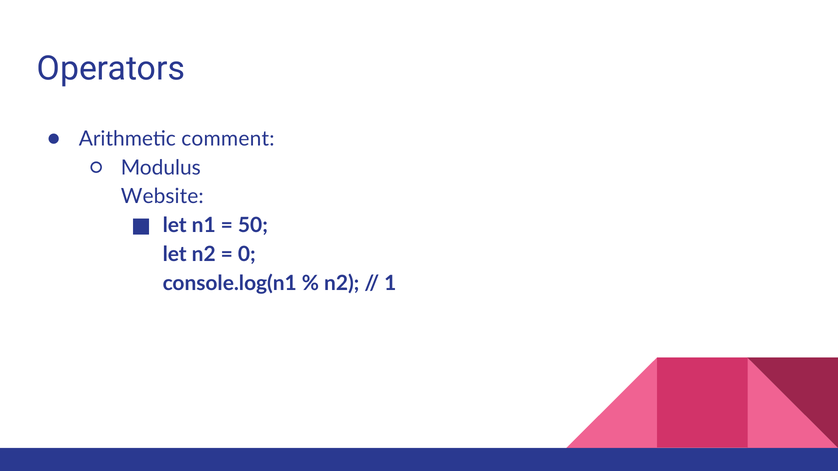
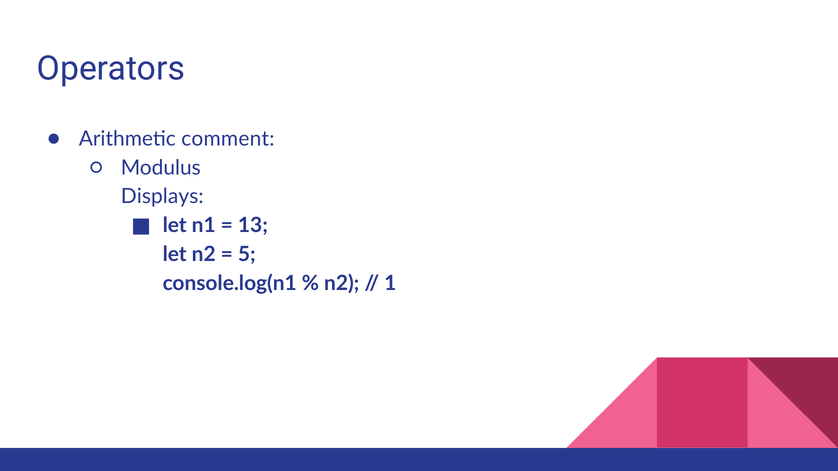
Website: Website -> Displays (162, 197)
50: 50 -> 13 (253, 226)
0: 0 -> 5 (247, 254)
